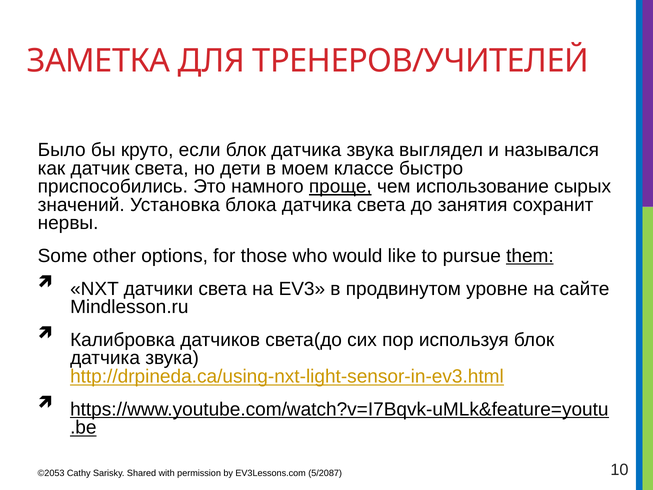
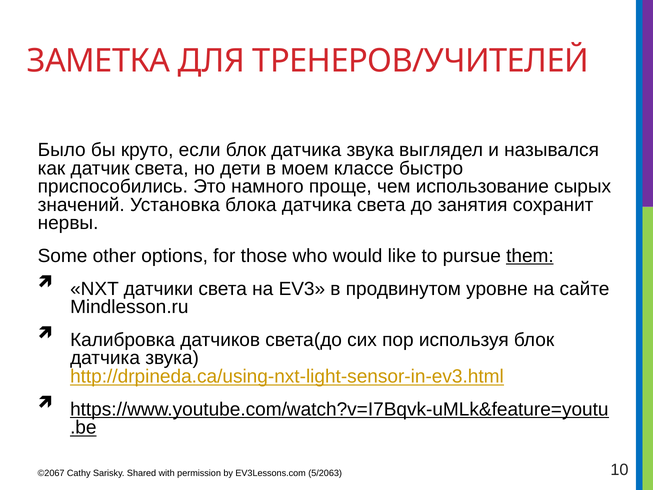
проще underline: present -> none (340, 187)
©2053: ©2053 -> ©2067 (51, 473)
5/2087: 5/2087 -> 5/2063 (325, 473)
